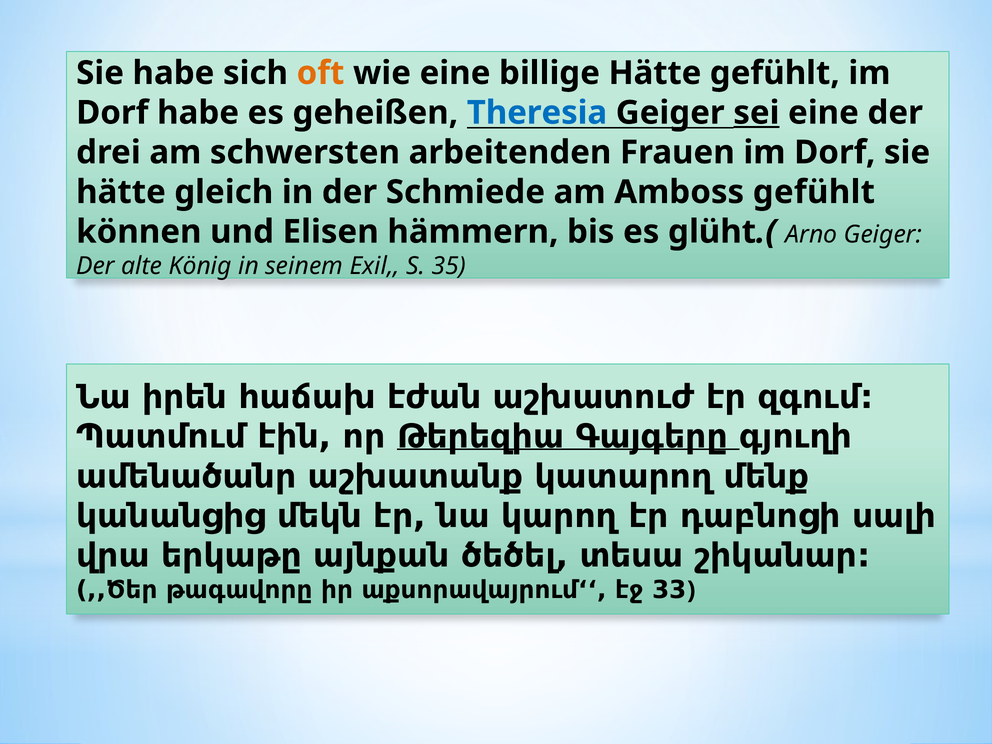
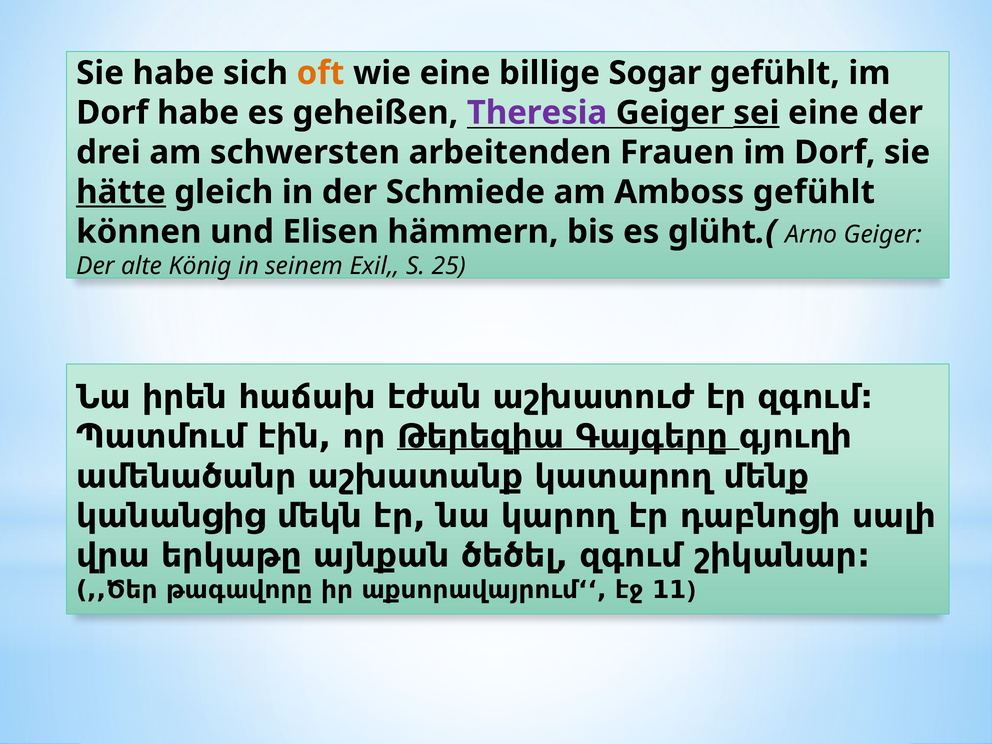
billige Hätte: Hätte -> Sogar (655, 73)
Theresia colour: blue -> purple (537, 113)
hätte underline: none -> present (121, 192)
35: 35 -> 25 (449, 266)
ծեծել տեսա: տեսա -> զգում (631, 556)
33: 33 -> 11 (669, 590)
